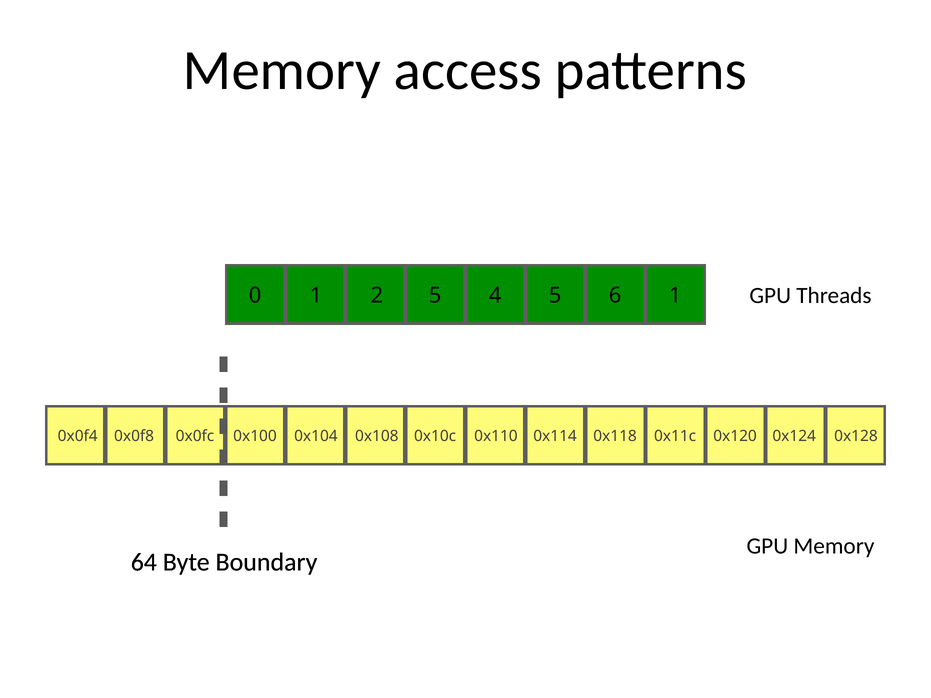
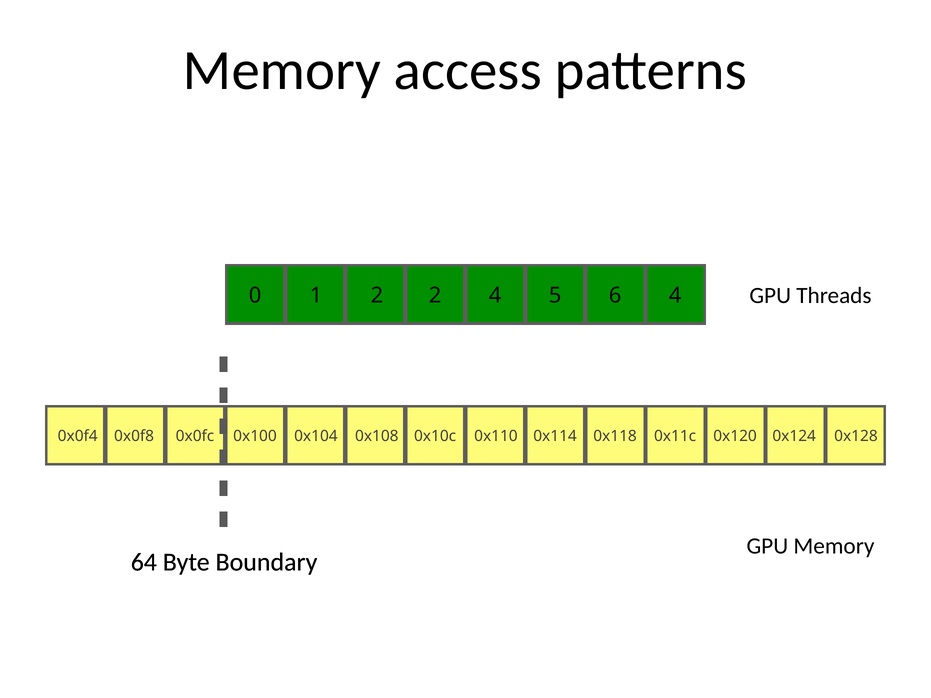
2 5: 5 -> 2 (435, 296)
6 1: 1 -> 4 (675, 296)
